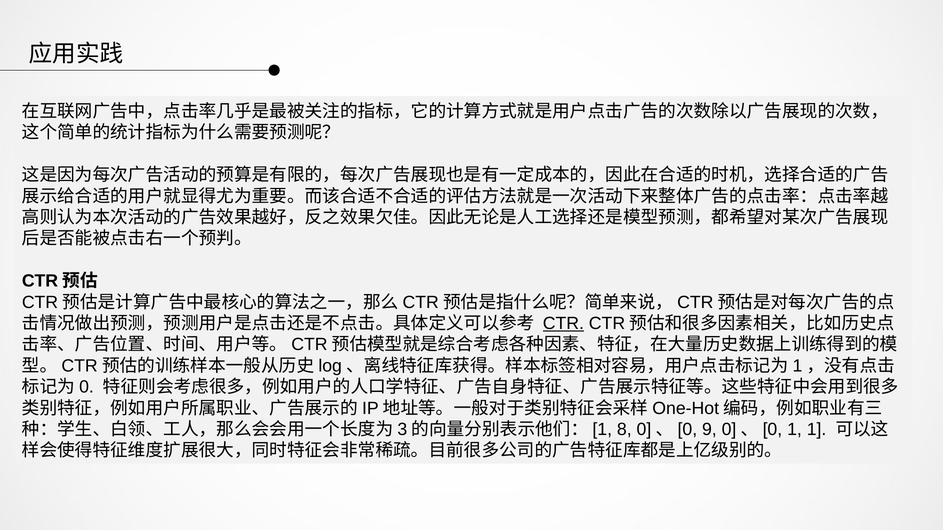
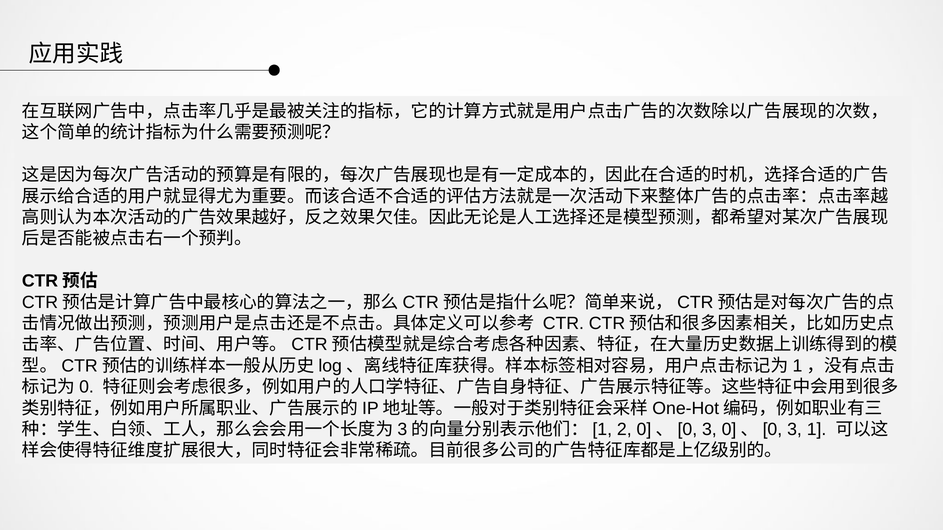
CTR underline: present -> none (563, 324)
8: 8 -> 2 (624, 430)
9: 9 -> 3 (709, 430)
1: 1 -> 3 (794, 430)
